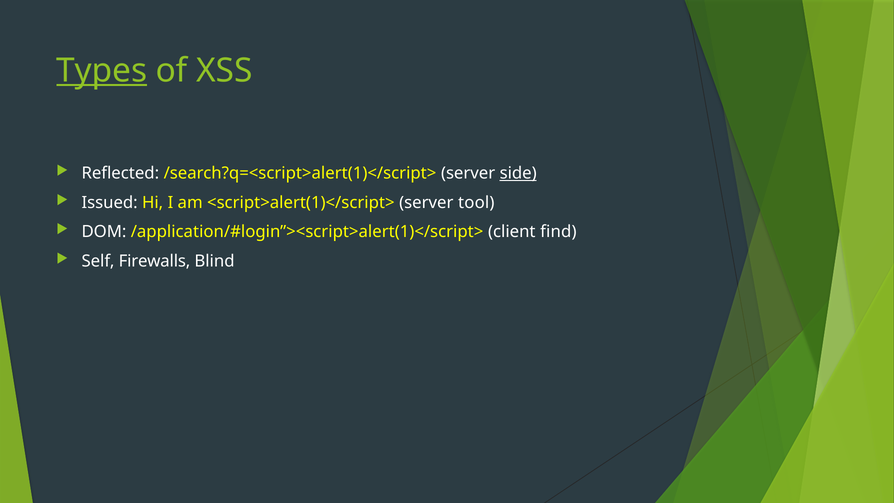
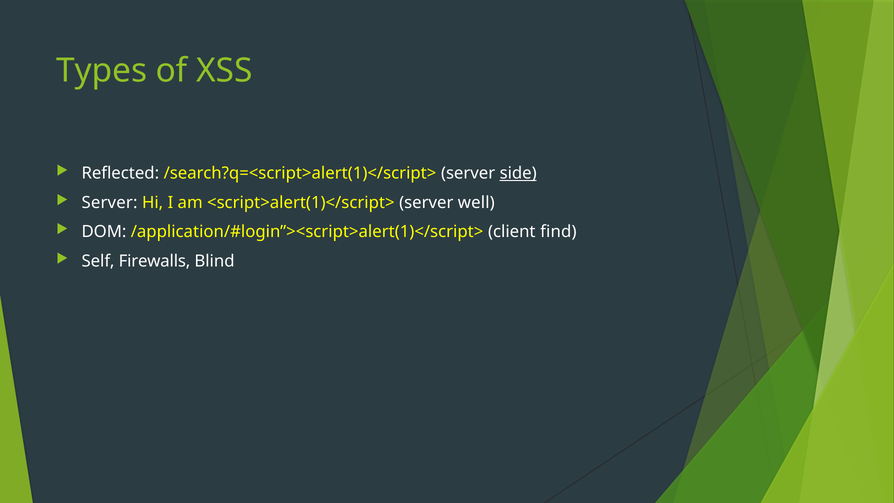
Types underline: present -> none (102, 71)
Issued: Issued -> Server (110, 202)
tool: tool -> well (476, 202)
